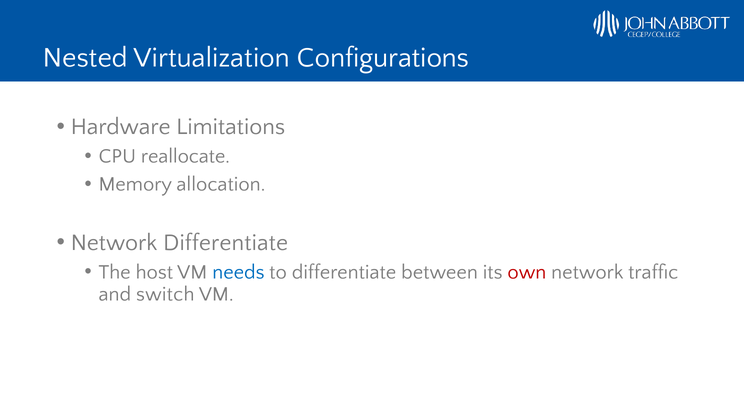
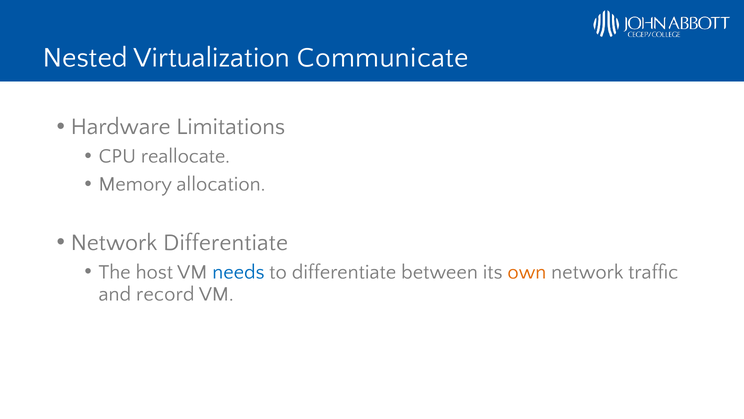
Configurations: Configurations -> Communicate (383, 57)
own colour: red -> orange (527, 272)
switch: switch -> record (165, 294)
